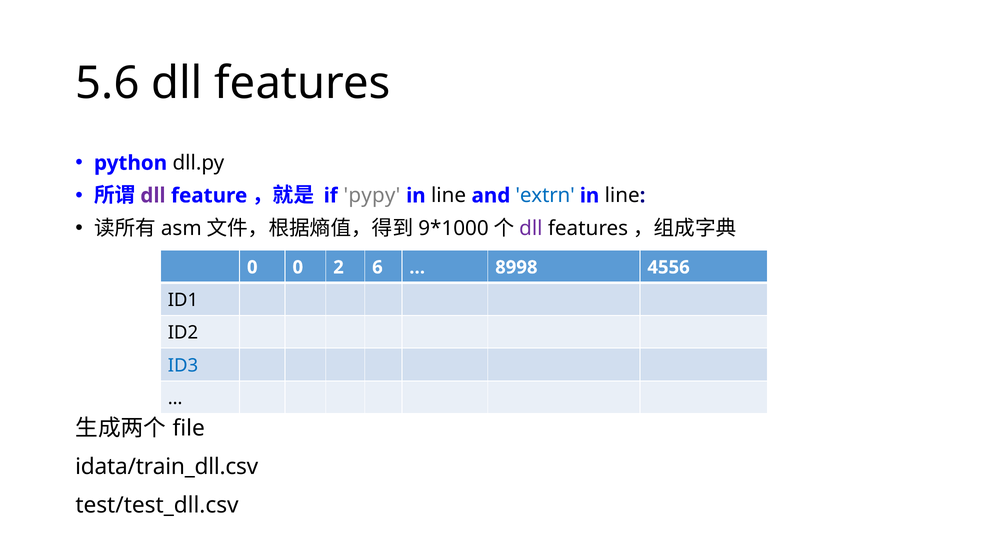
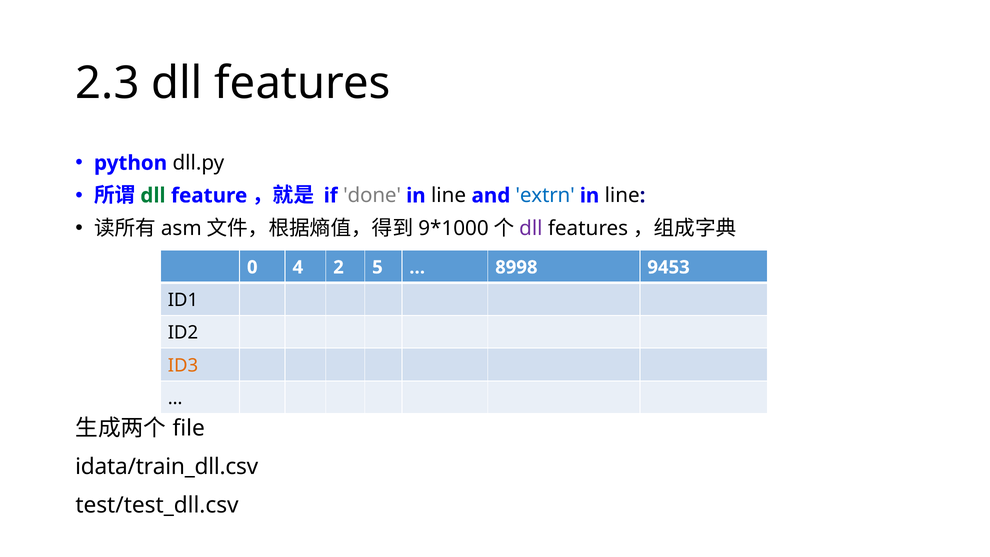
5.6: 5.6 -> 2.3 (107, 83)
dll colour: purple -> green (153, 196)
pypy: pypy -> done (372, 196)
0 0: 0 -> 4 (298, 267)
6: 6 -> 5 (377, 267)
4556: 4556 -> 9453 (669, 267)
ID3 colour: blue -> orange (183, 365)
